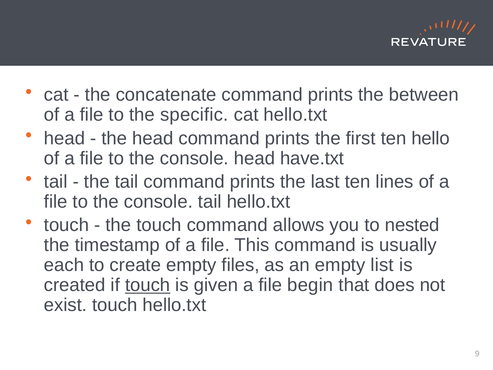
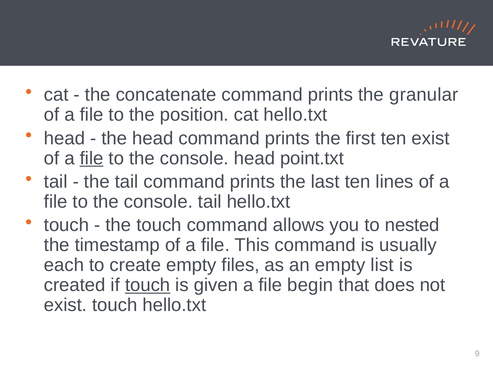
between: between -> granular (424, 95)
specific: specific -> position (194, 115)
ten hello: hello -> exist (431, 138)
file underline: none -> present (92, 158)
have.txt: have.txt -> point.txt (312, 158)
